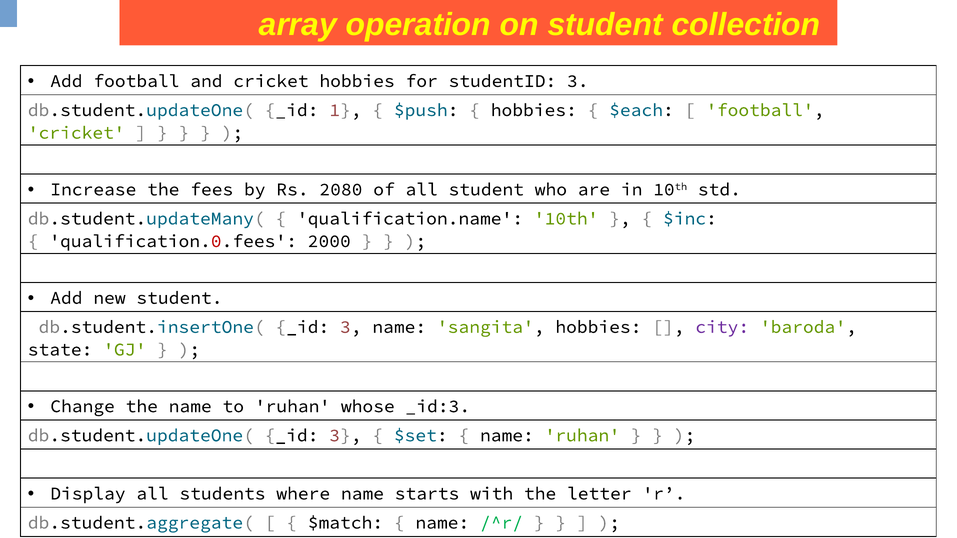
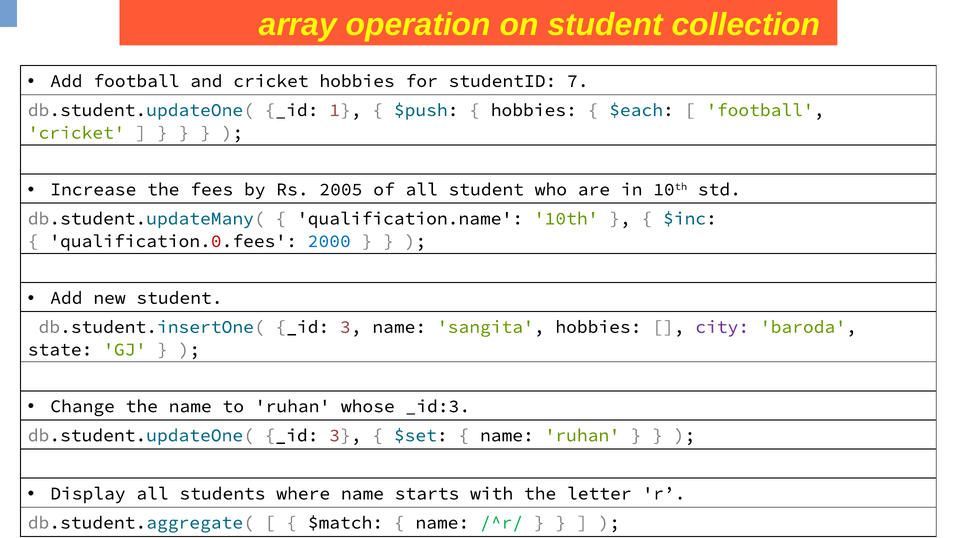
studentID 3: 3 -> 7 (578, 81)
2080: 2080 -> 2005 (341, 190)
2000 colour: black -> blue (329, 241)
